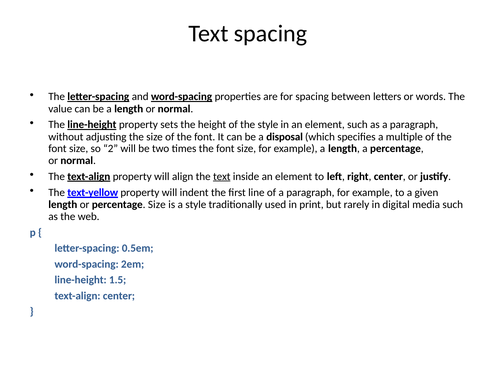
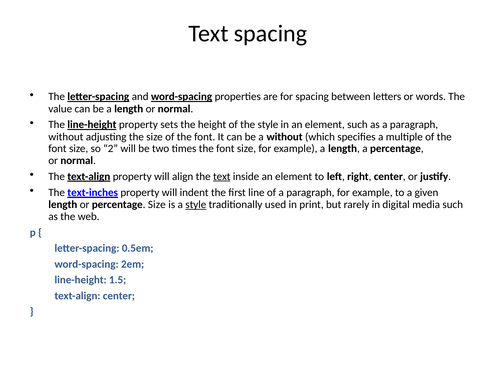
a disposal: disposal -> without (285, 137)
text-yellow: text-yellow -> text-inches (93, 193)
style underline: none -> present (196, 205)
